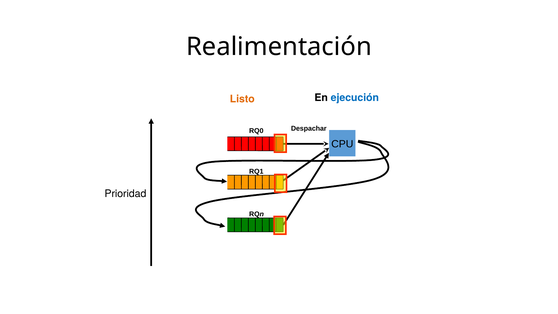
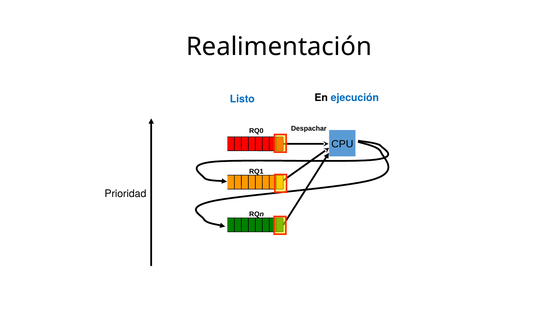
Listo colour: orange -> blue (242, 99)
